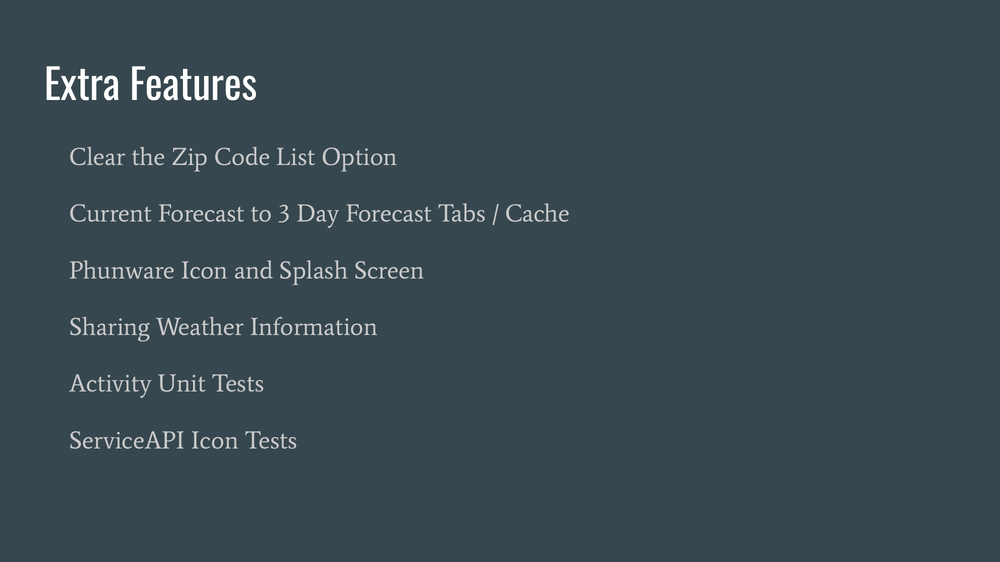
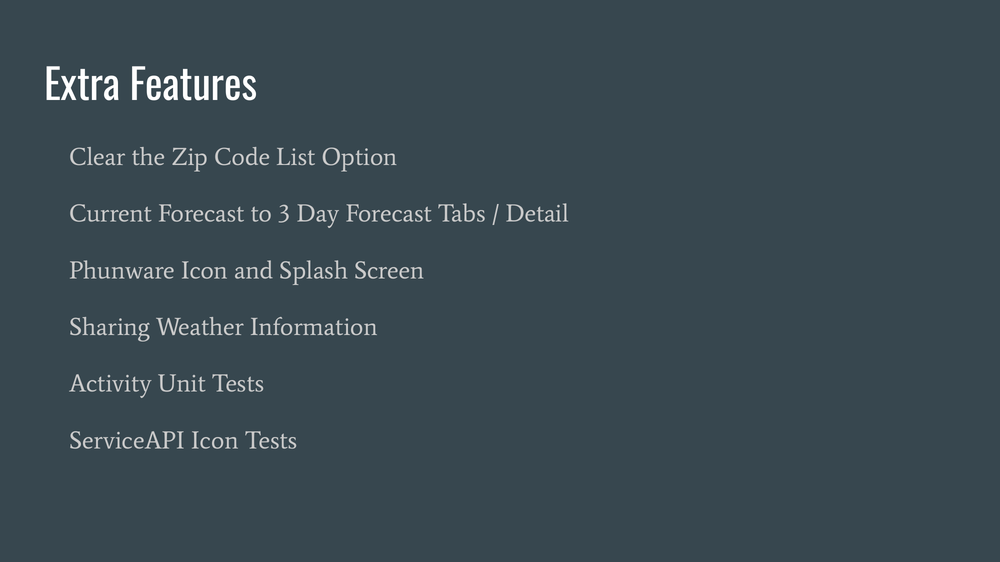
Cache: Cache -> Detail (537, 214)
